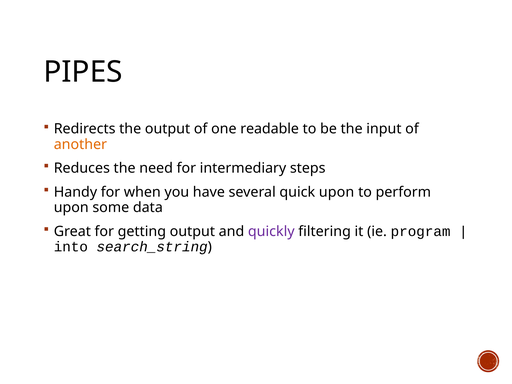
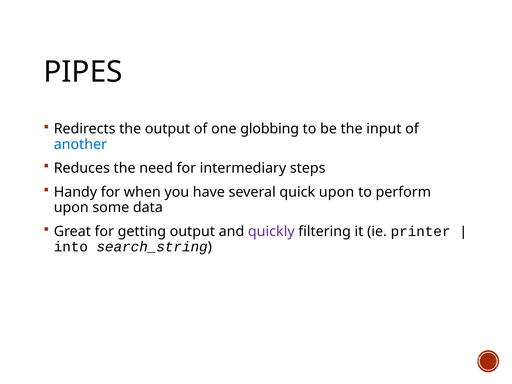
readable: readable -> globbing (270, 129)
another colour: orange -> blue (80, 144)
program: program -> printer (421, 231)
